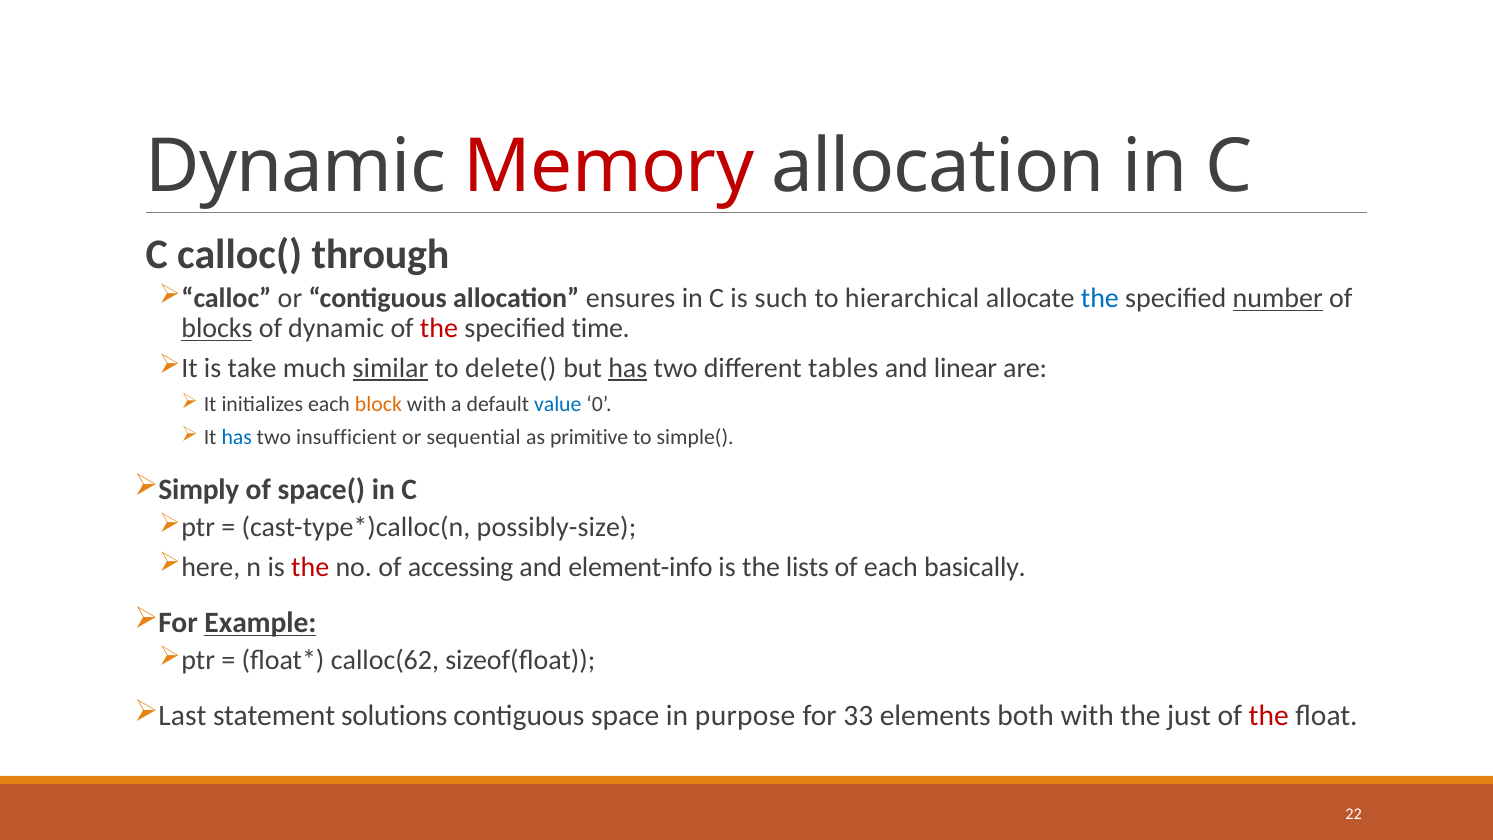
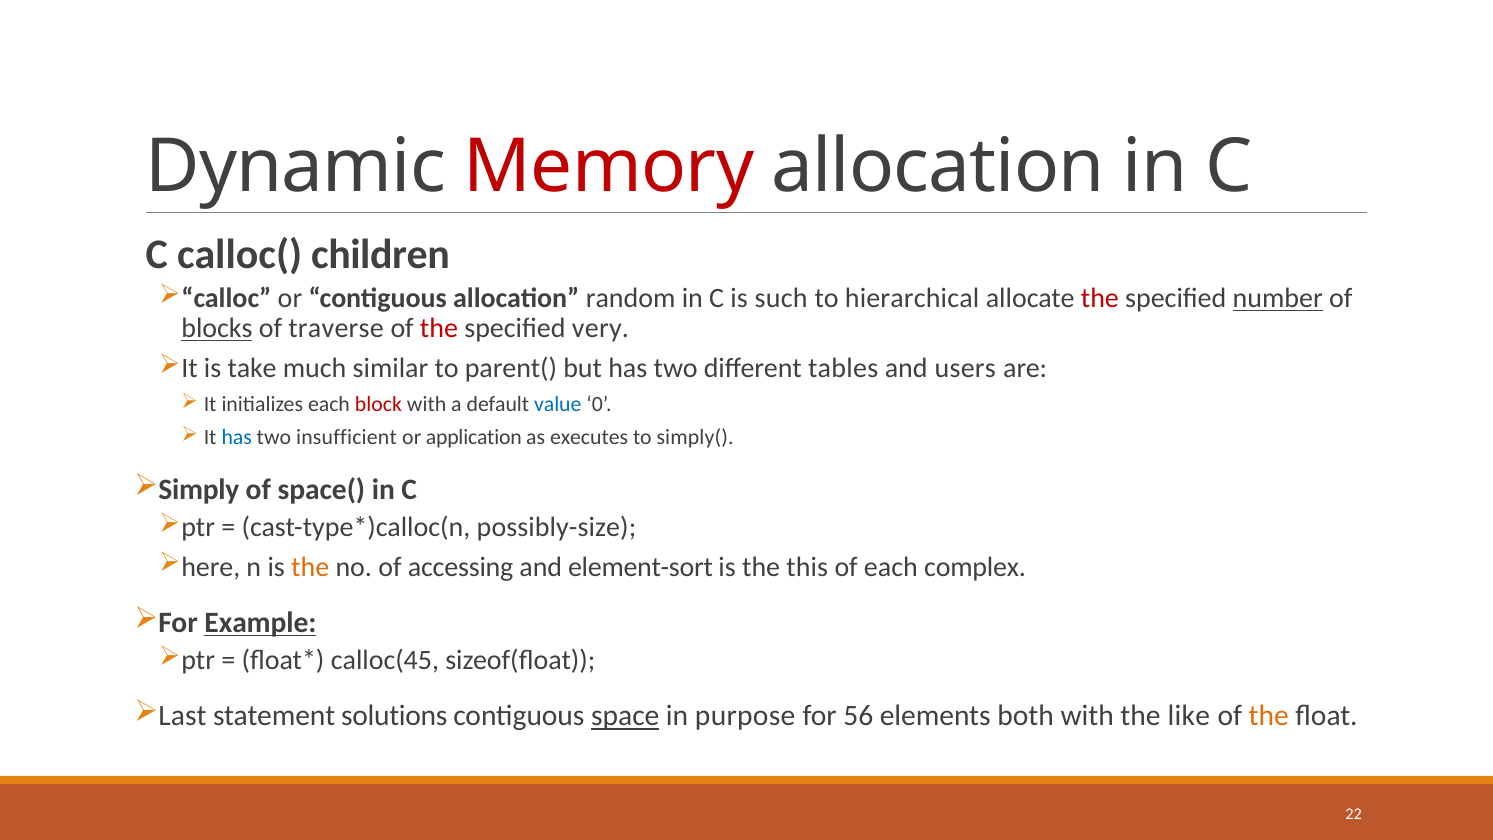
through: through -> children (381, 254)
ensures: ensures -> random (631, 298)
the colour: blue -> red (1100, 298)
of dynamic: dynamic -> traverse (336, 328)
time: time -> very (600, 328)
similar underline: present -> none (391, 368)
delete(: delete( -> parent( (511, 368)
has underline: present -> none (628, 368)
linear: linear -> users (965, 368)
block colour: orange -> red (378, 404)
sequential: sequential -> application (474, 437)
primitive: primitive -> executes (589, 437)
simple(: simple( -> simply( (695, 437)
the colour: red -> orange (310, 567)
element-info: element-info -> element-sort (641, 567)
lists: lists -> this (807, 567)
basically: basically -> complex (975, 567)
calloc(62: calloc(62 -> calloc(45 (385, 660)
space underline: none -> present (625, 716)
33: 33 -> 56 (858, 716)
just: just -> like (1189, 716)
the colour: red -> orange (1269, 716)
